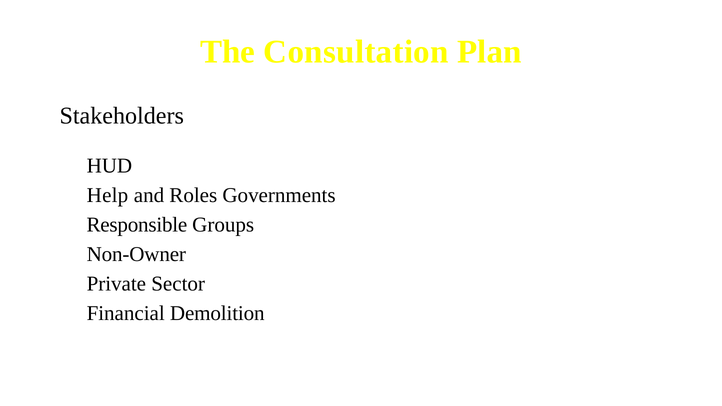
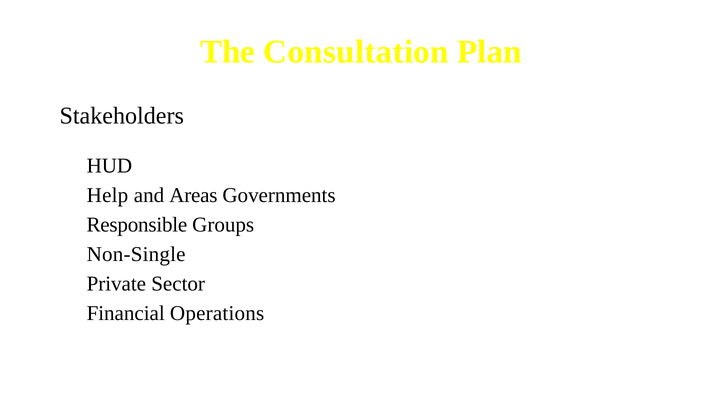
Roles: Roles -> Areas (193, 195)
Non-Owner: Non-Owner -> Non-Single (136, 254)
Demolition: Demolition -> Operations (217, 313)
